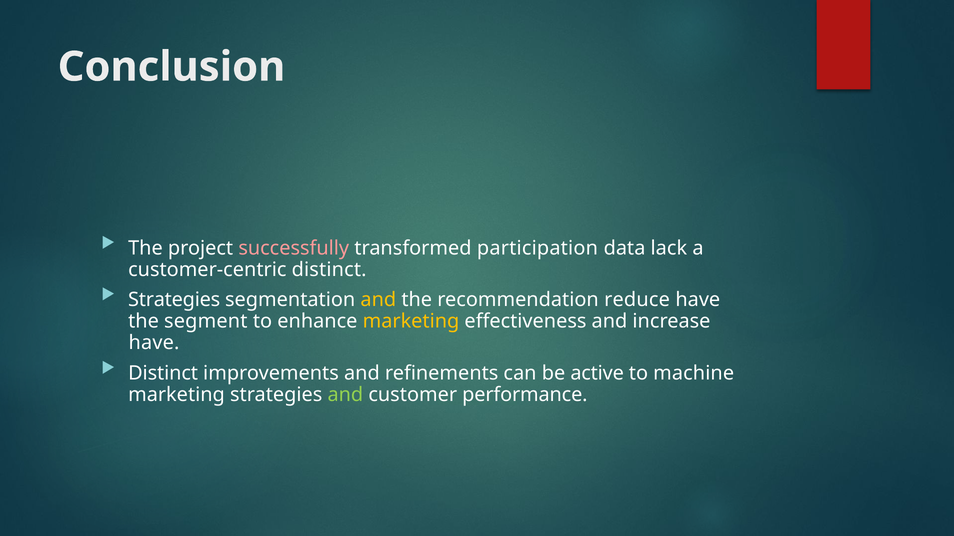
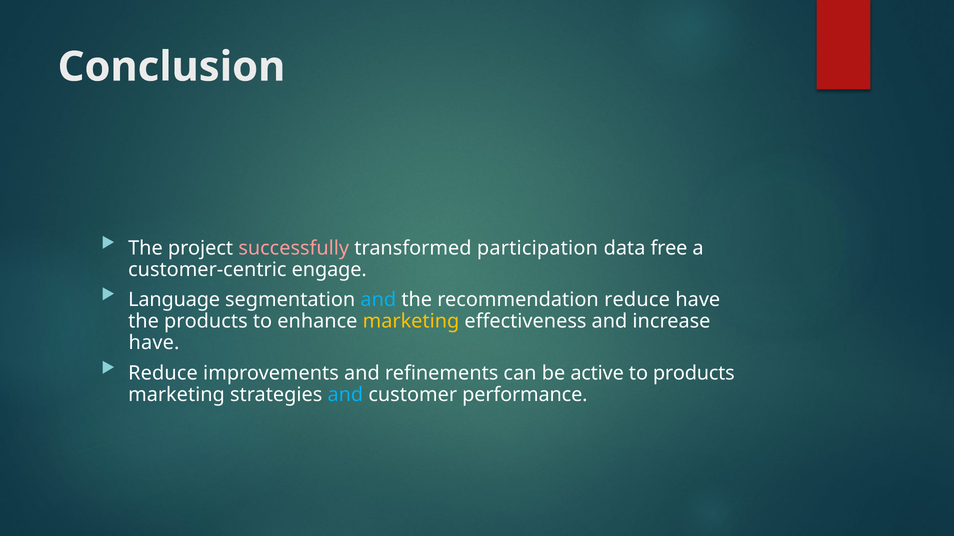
lack: lack -> free (669, 248)
customer-centric distinct: distinct -> engage (329, 270)
Strategies: Strategies -> Language (174, 300)
and colour: yellow -> light blue (378, 300)
the segment: segment -> products (206, 322)
Distinct: Distinct -> Reduce (163, 374)
to machine: machine -> products (694, 374)
and colour: light green -> light blue (345, 395)
